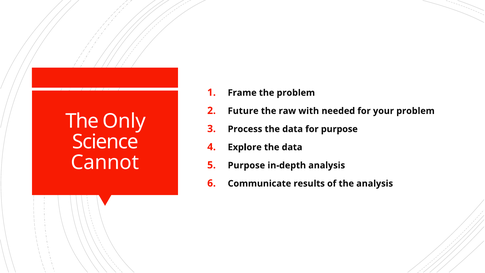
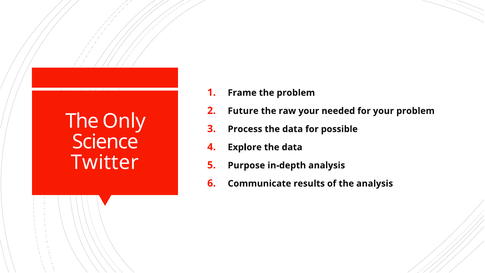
raw with: with -> your (309, 111)
for purpose: purpose -> possible (339, 129)
Cannot: Cannot -> Twitter (105, 162)
